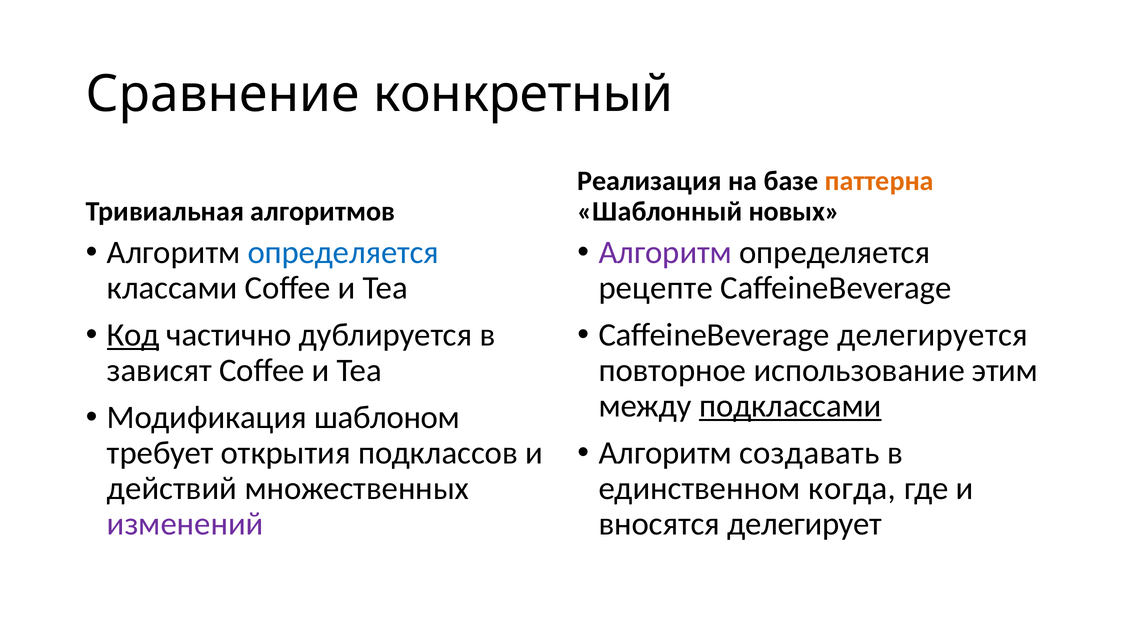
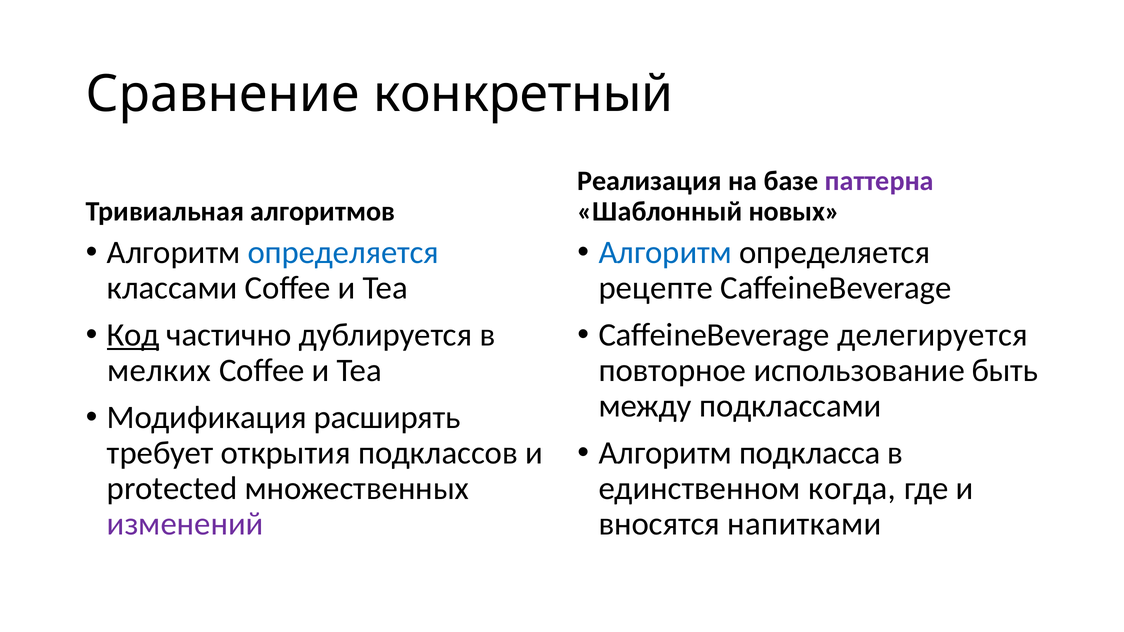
паттерна colour: orange -> purple (879, 181)
Алгоритм colour: purple -> blue (665, 253)
зависят: зависят -> мелких (159, 371)
этим: этим -> быть (1005, 371)
подклассами underline: present -> none (790, 406)
шаблоном: шаблоном -> расширять (387, 418)
создавать: создавать -> подкласса (810, 453)
действий: действий -> protected (172, 489)
делегирует: делегирует -> напитками (804, 524)
